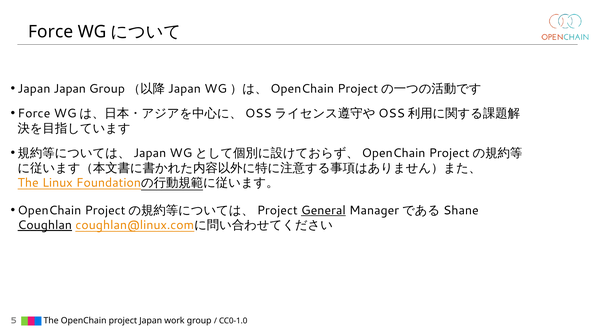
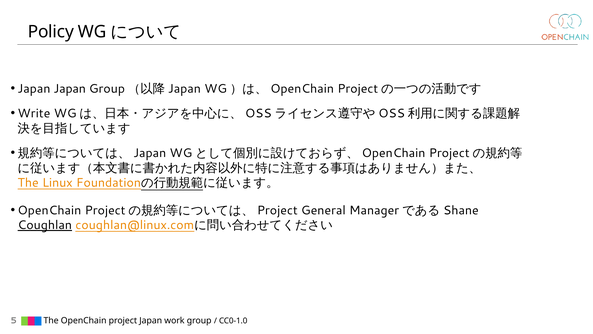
Force: Force -> Policy (51, 32)
Force: Force -> Write (34, 113)
General underline: present -> none (323, 210)
